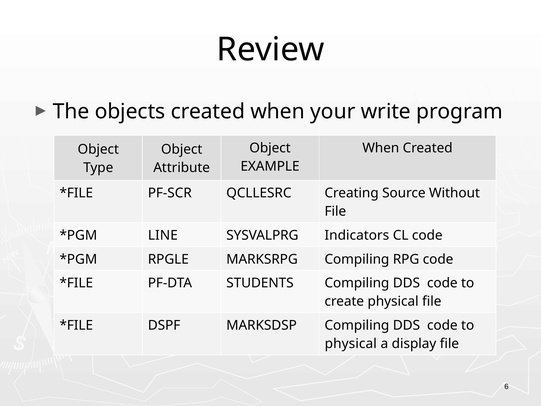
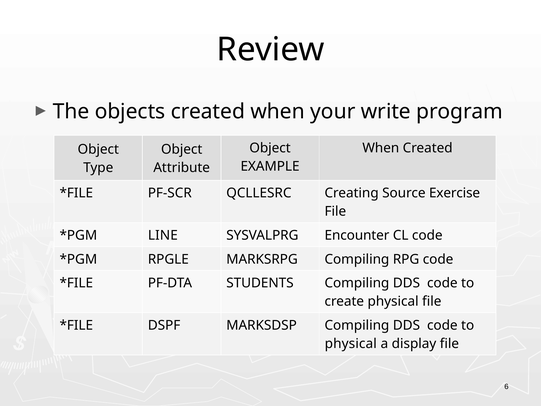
Without: Without -> Exercise (455, 193)
Indicators: Indicators -> Encounter (357, 235)
